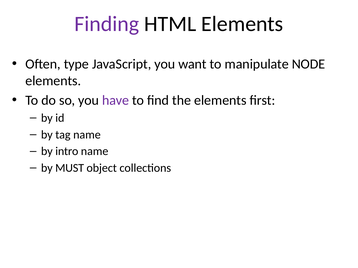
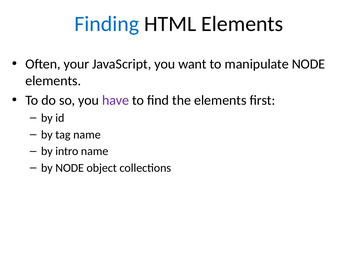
Finding colour: purple -> blue (107, 24)
type: type -> your (76, 64)
by MUST: MUST -> NODE (70, 168)
